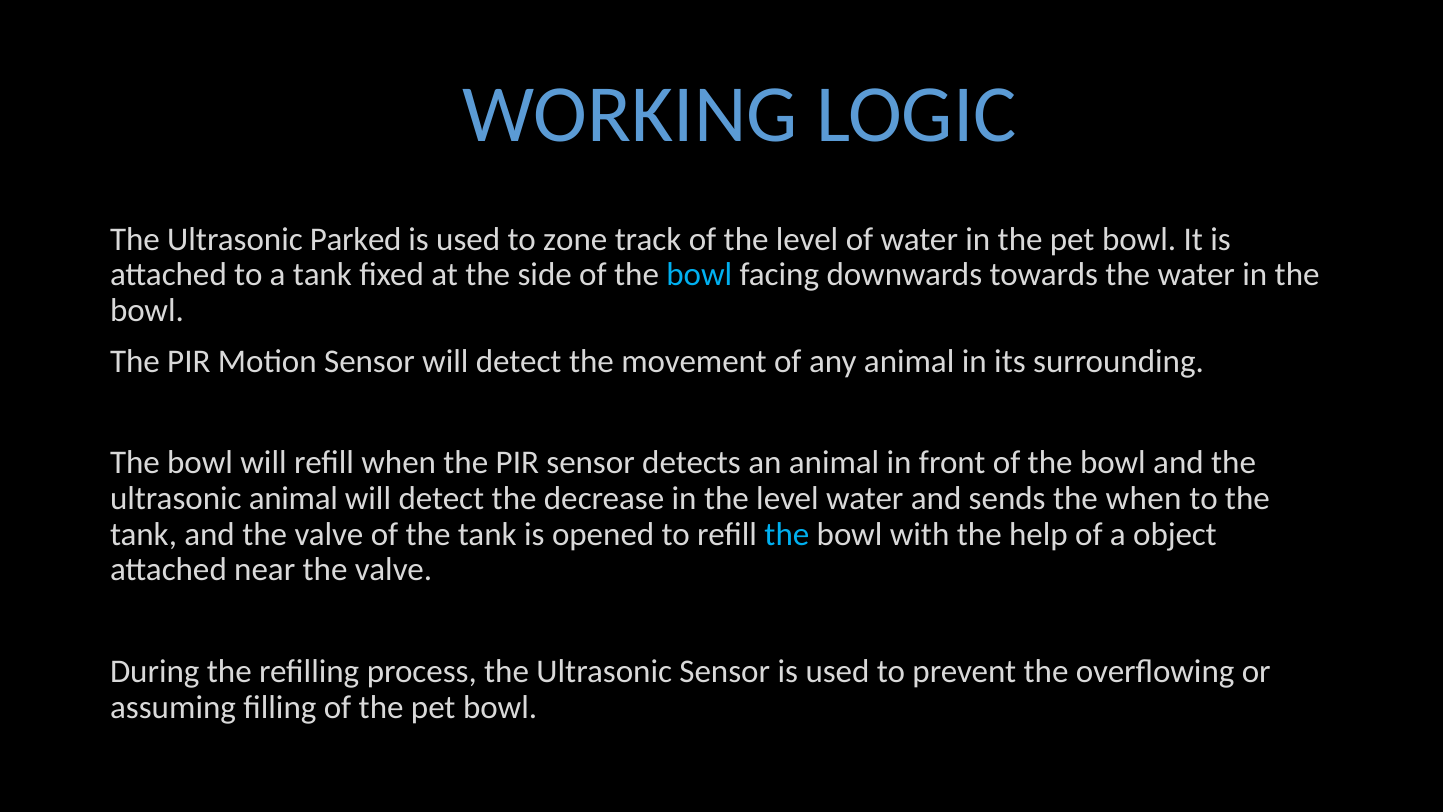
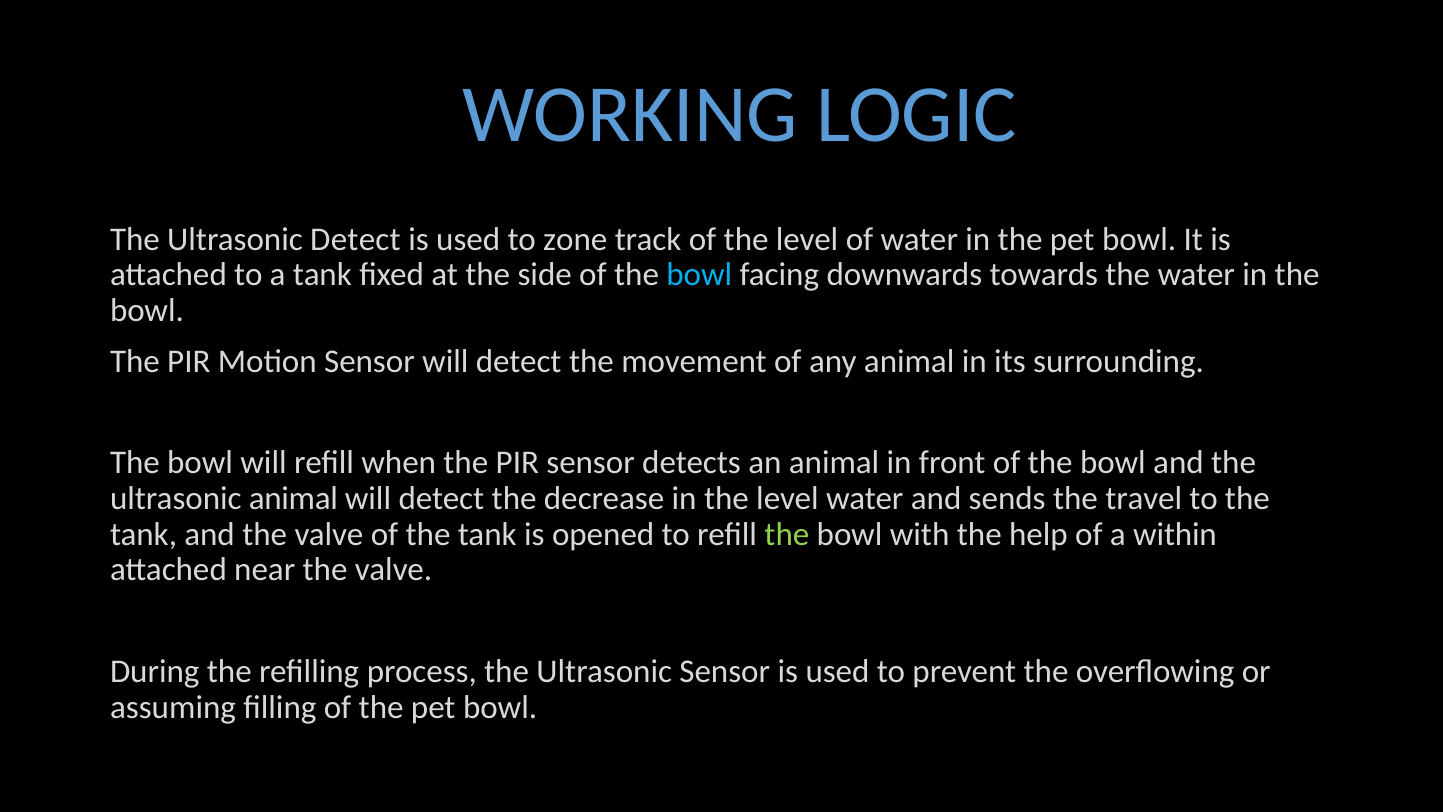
Ultrasonic Parked: Parked -> Detect (355, 239)
the when: when -> travel (1144, 498)
the colour: light blue -> light green (787, 534)
object: object -> within (1175, 534)
